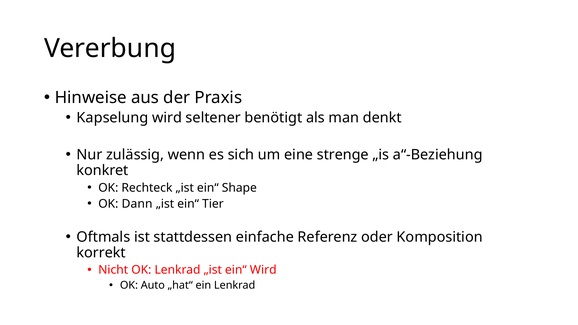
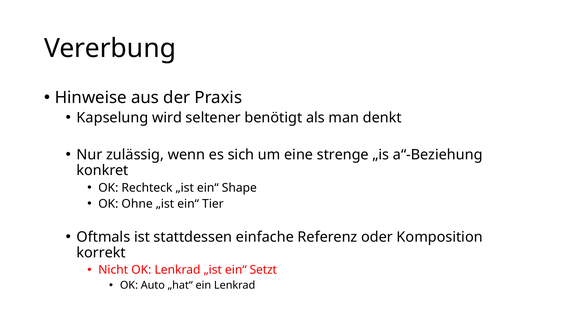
Dann: Dann -> Ohne (137, 204)
ein“ Wird: Wird -> Setzt (263, 270)
